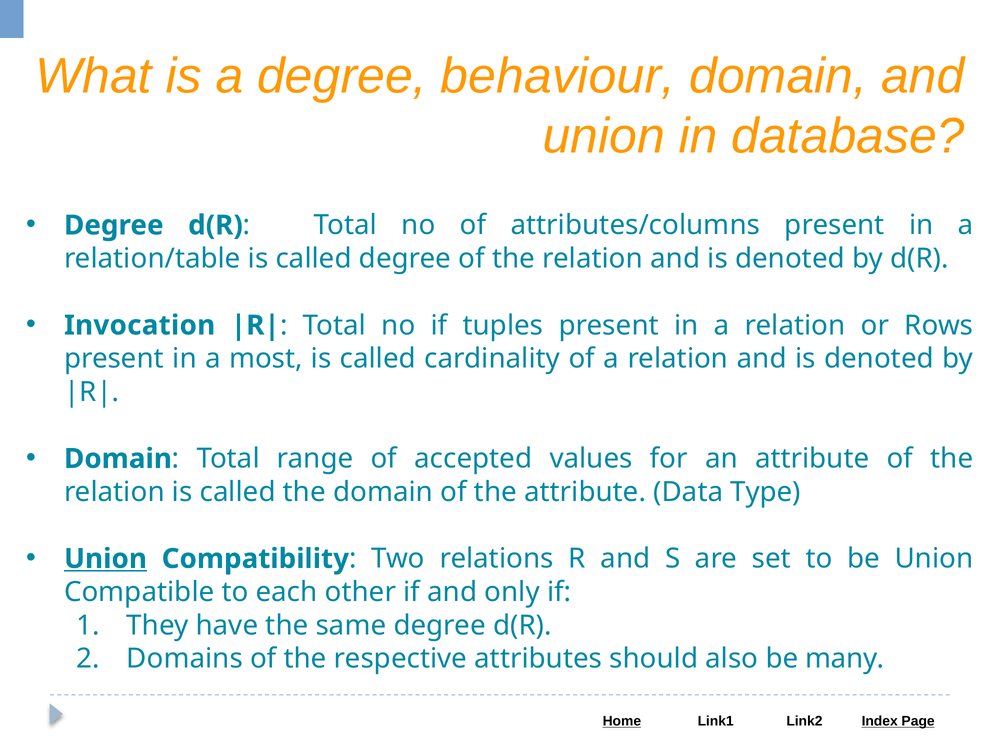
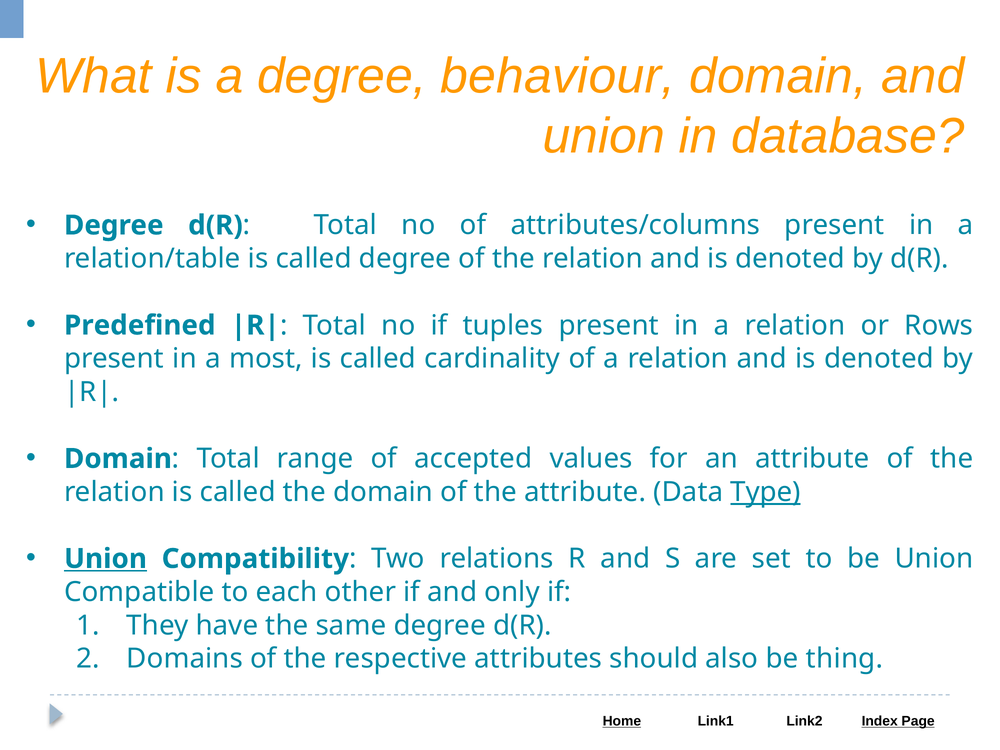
Invocation: Invocation -> Predefined (140, 325)
Type underline: none -> present (766, 492)
many: many -> thing (845, 659)
